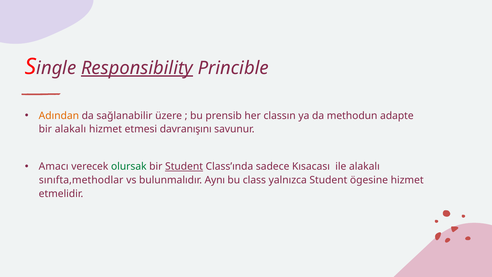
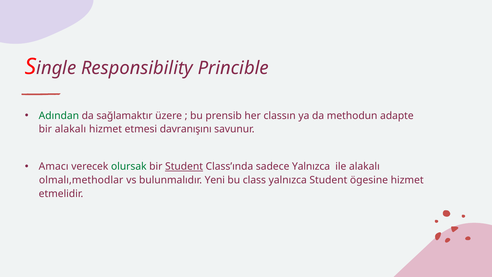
Responsibility underline: present -> none (137, 68)
Adından colour: orange -> green (59, 116)
sağlanabilir: sağlanabilir -> sağlamaktır (125, 116)
sadece Kısacası: Kısacası -> Yalnızca (311, 166)
sınıfta,methodlar: sınıfta,methodlar -> olmalı,methodlar (81, 180)
Aynı: Aynı -> Yeni (215, 180)
